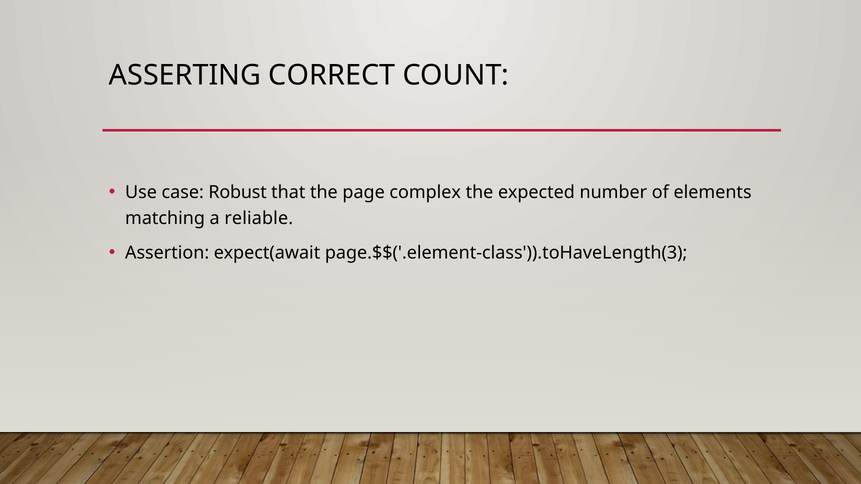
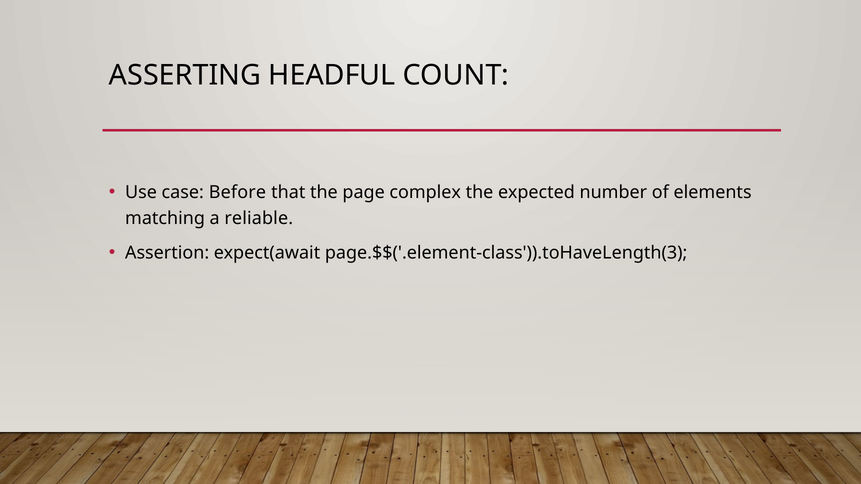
CORRECT: CORRECT -> HEADFUL (332, 75)
Robust: Robust -> Before (237, 192)
